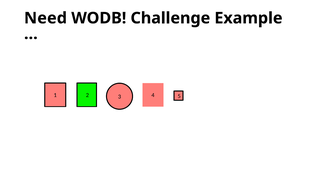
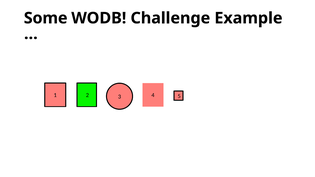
Need: Need -> Some (46, 18)
